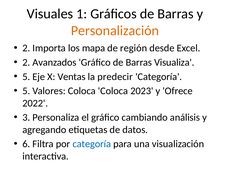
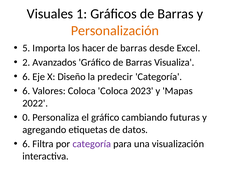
2: 2 -> 5 (26, 48)
mapa: mapa -> hacer (94, 48)
región: región -> barras (134, 48)
5: 5 -> 6 (26, 77)
Ventas: Ventas -> Diseño (72, 77)
5: 5 -> 6 (26, 91)
Ofrece: Ofrece -> Mapas (178, 91)
3: 3 -> 0 (26, 118)
análisis: análisis -> futuras (185, 118)
categoría colour: blue -> purple (92, 144)
